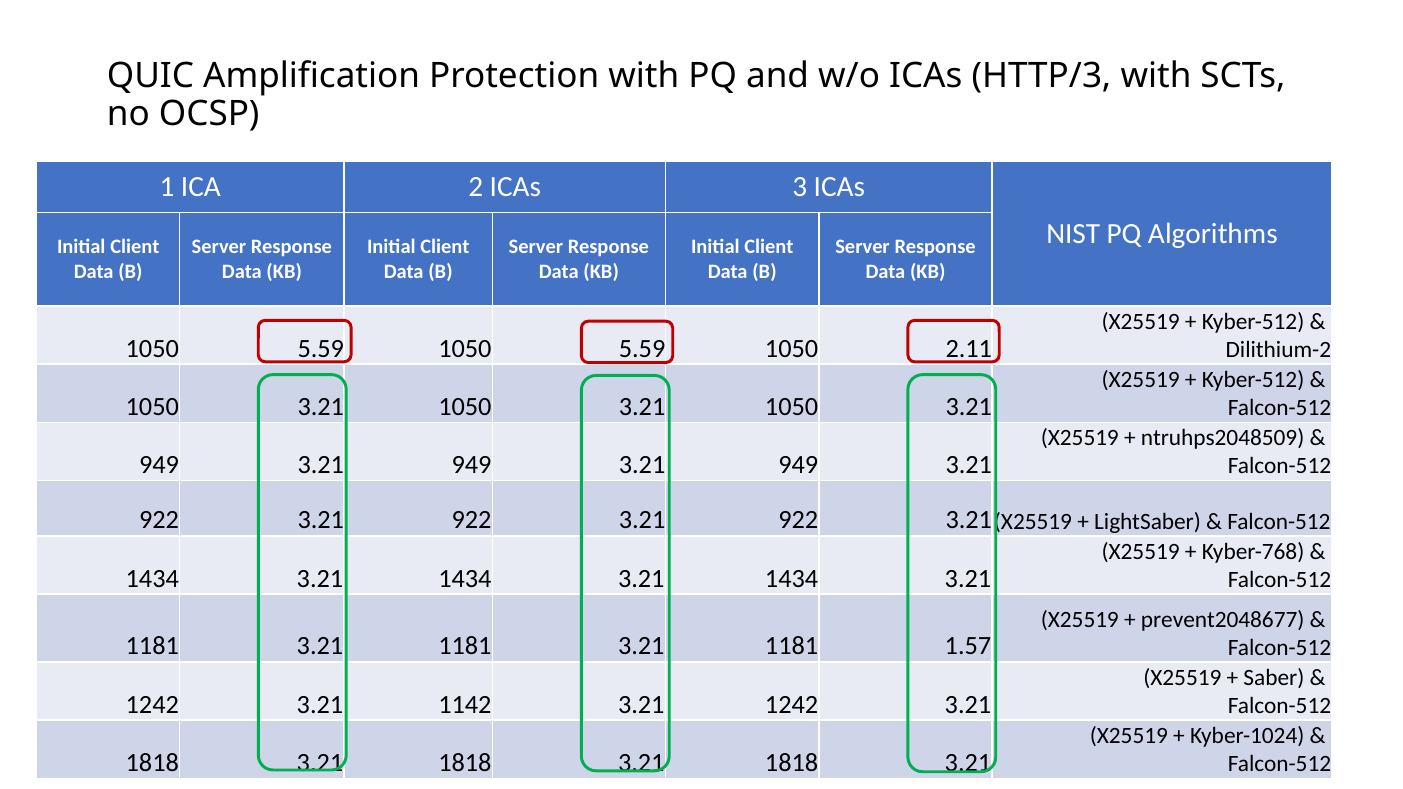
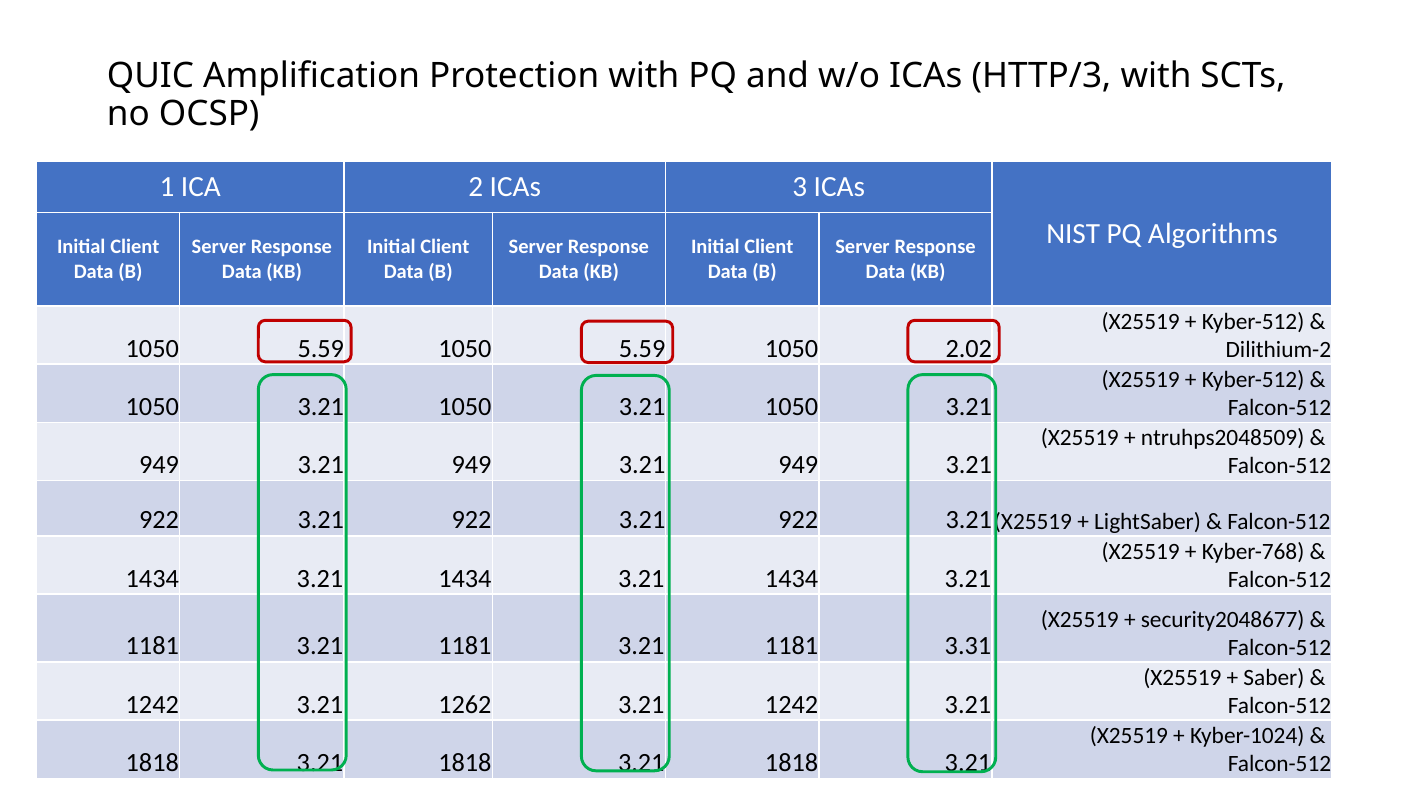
2.11: 2.11 -> 2.02 (969, 348)
prevent2048677: prevent2048677 -> security2048677 (1223, 620)
1.57: 1.57 -> 3.31 (968, 646)
1142: 1142 -> 1262 (465, 705)
